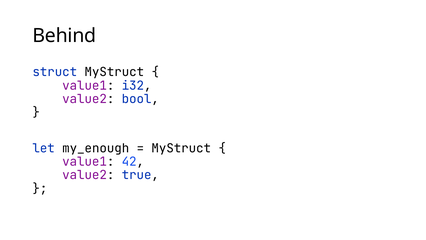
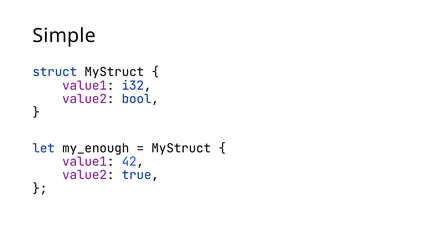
Behind: Behind -> Simple (64, 36)
